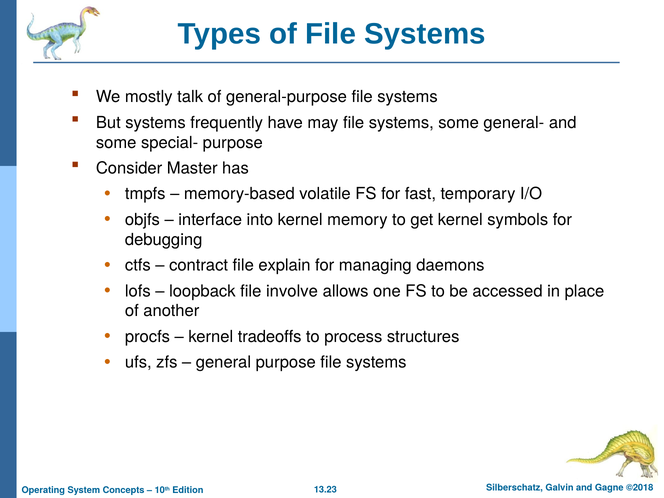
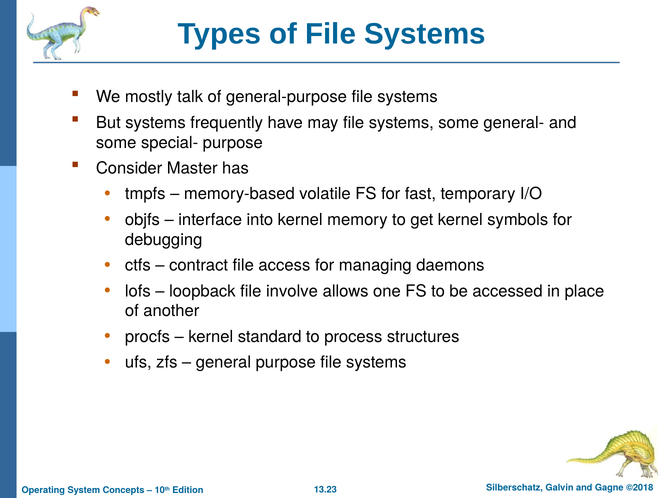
explain: explain -> access (284, 265)
tradeoffs: tradeoffs -> standard (270, 337)
